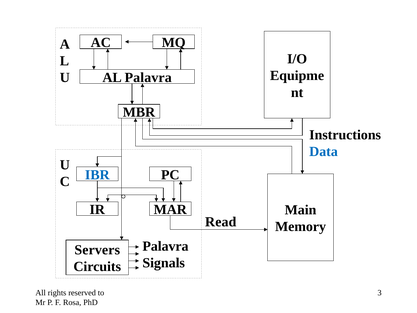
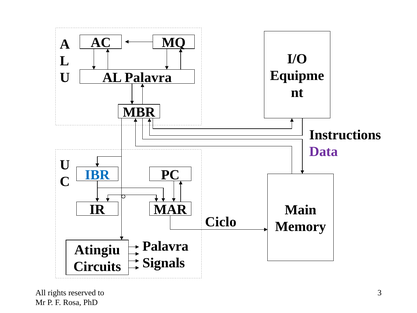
Data colour: blue -> purple (324, 152)
Read: Read -> Ciclo (221, 222)
Servers: Servers -> Atingiu (97, 250)
